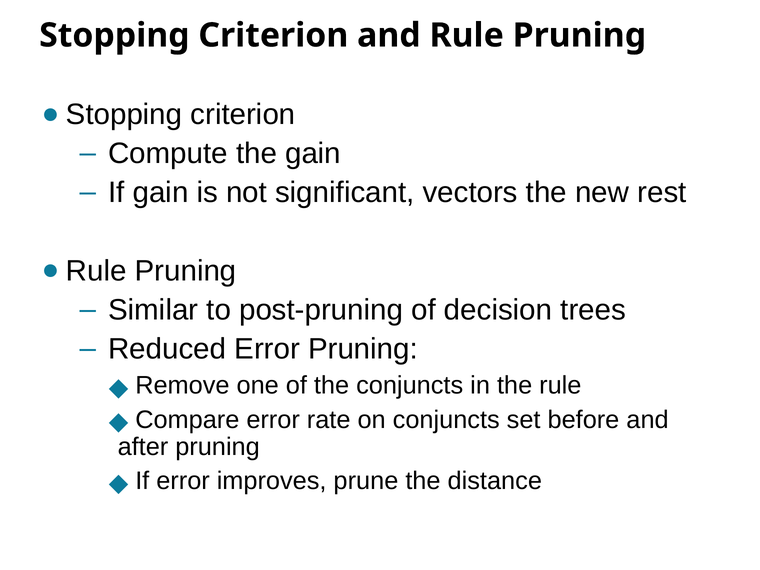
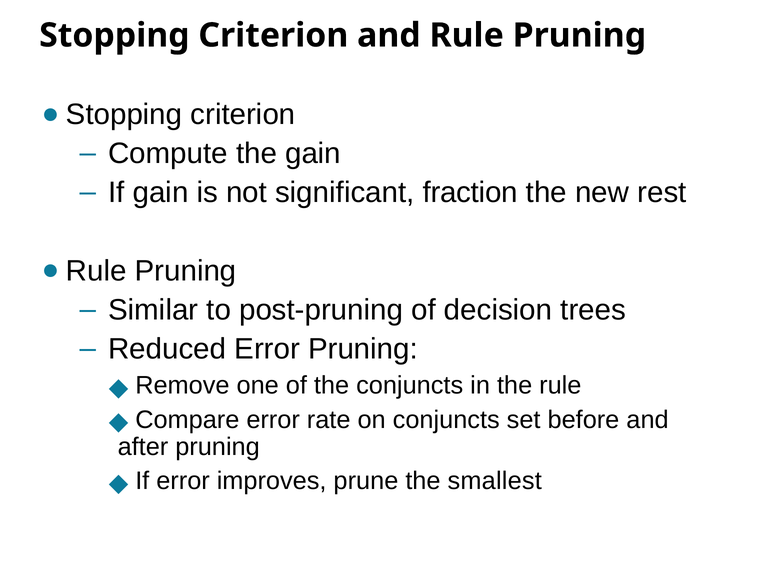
vectors: vectors -> fraction (470, 193)
distance: distance -> smallest (495, 481)
